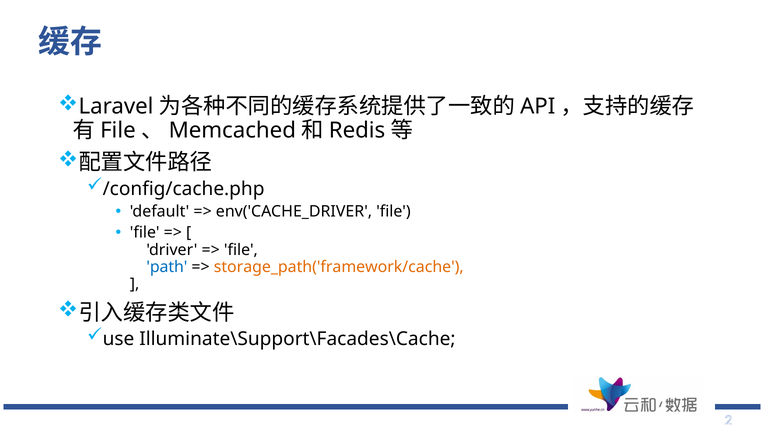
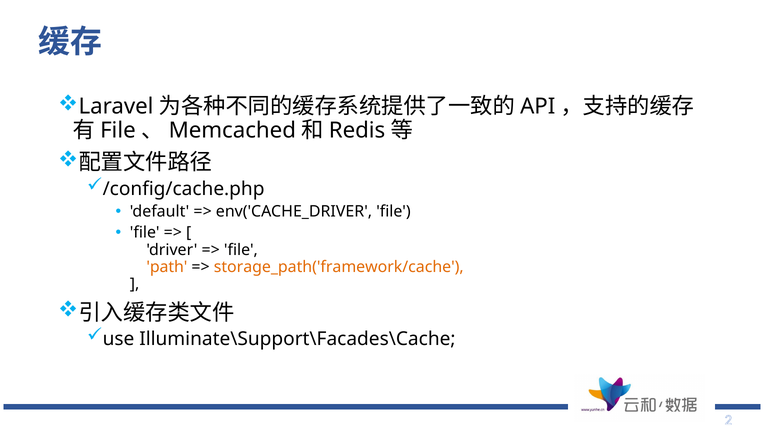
path colour: blue -> orange (167, 268)
